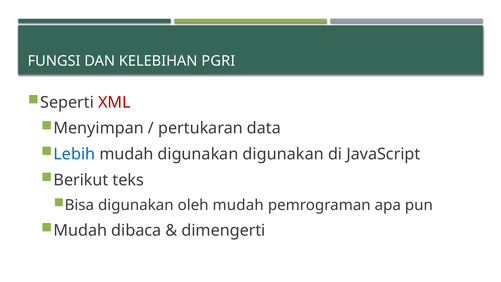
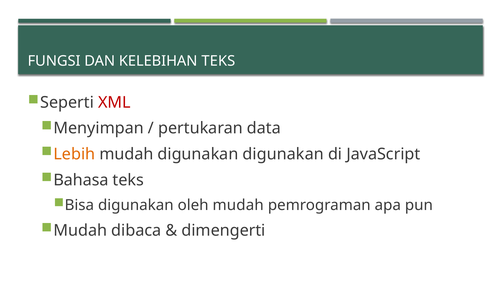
KELEBIHAN PGRI: PGRI -> TEKS (218, 61)
Lebih colour: blue -> orange (74, 154)
Berikut: Berikut -> Bahasa (81, 180)
